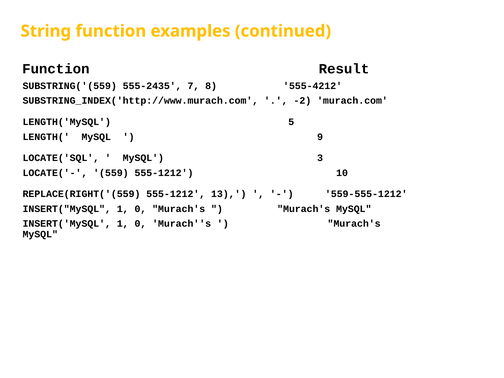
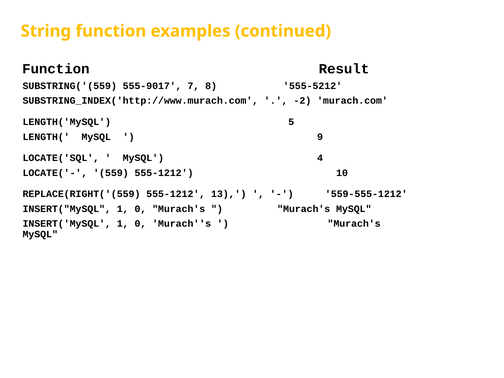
555-2435: 555-2435 -> 555-9017 (152, 86)
555-4212: 555-4212 -> 555-5212 (313, 86)
3: 3 -> 4 (320, 158)
